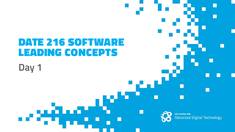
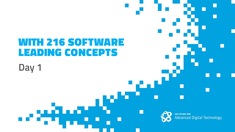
DATE: DATE -> WITH (31, 42)
